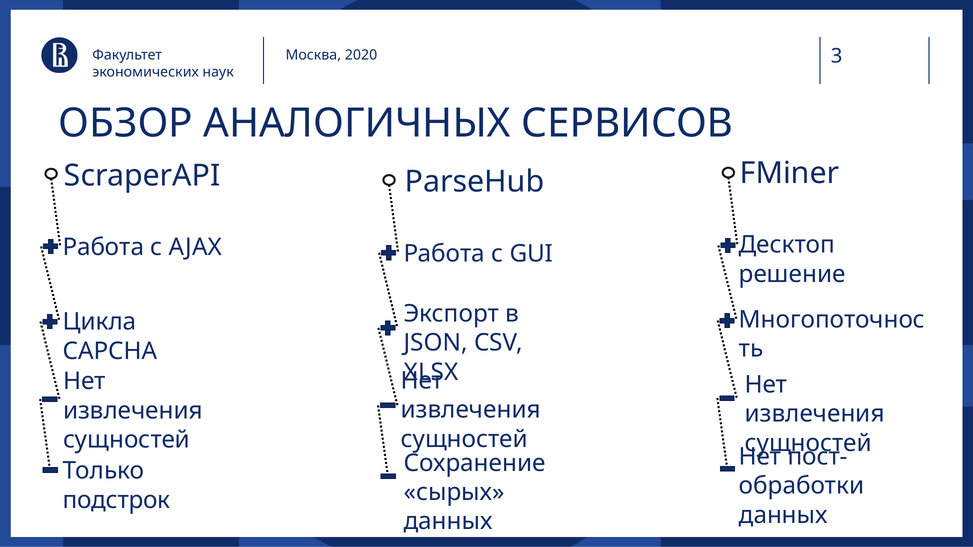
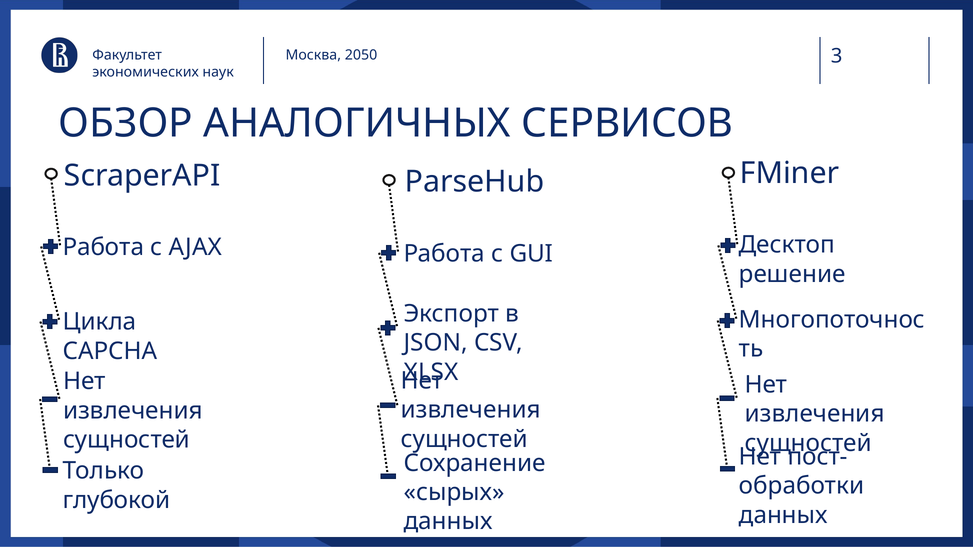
2020: 2020 -> 2050 (361, 55)
подстрок: подстрок -> глубокой (117, 500)
